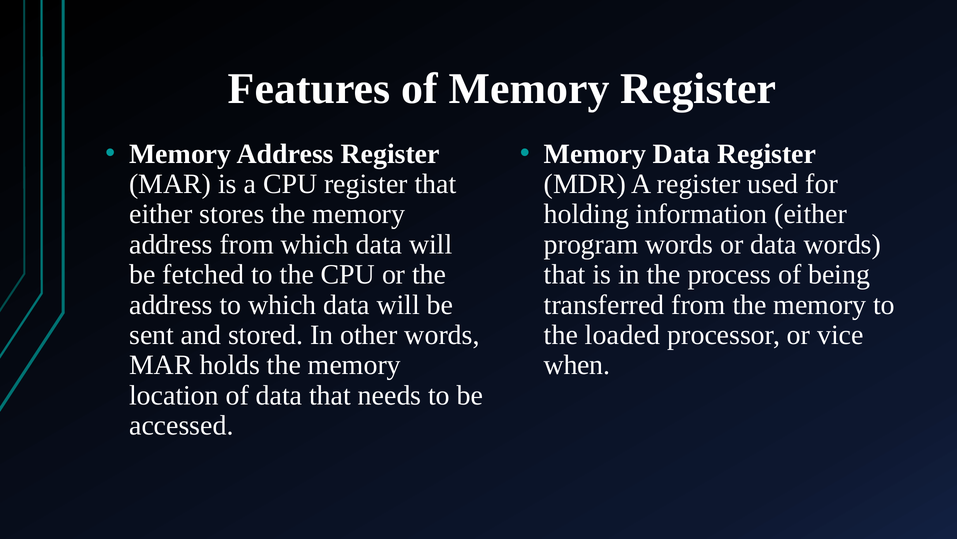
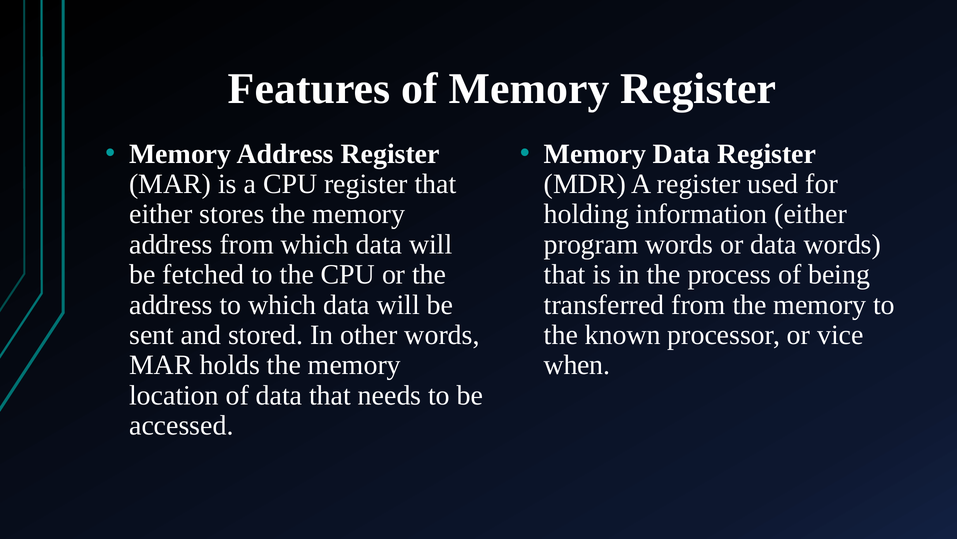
loaded: loaded -> known (623, 335)
